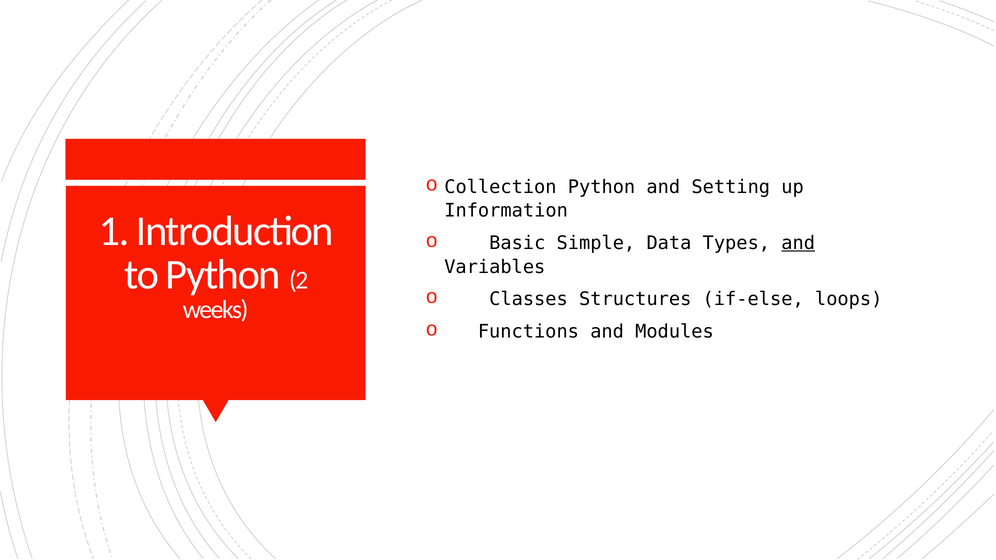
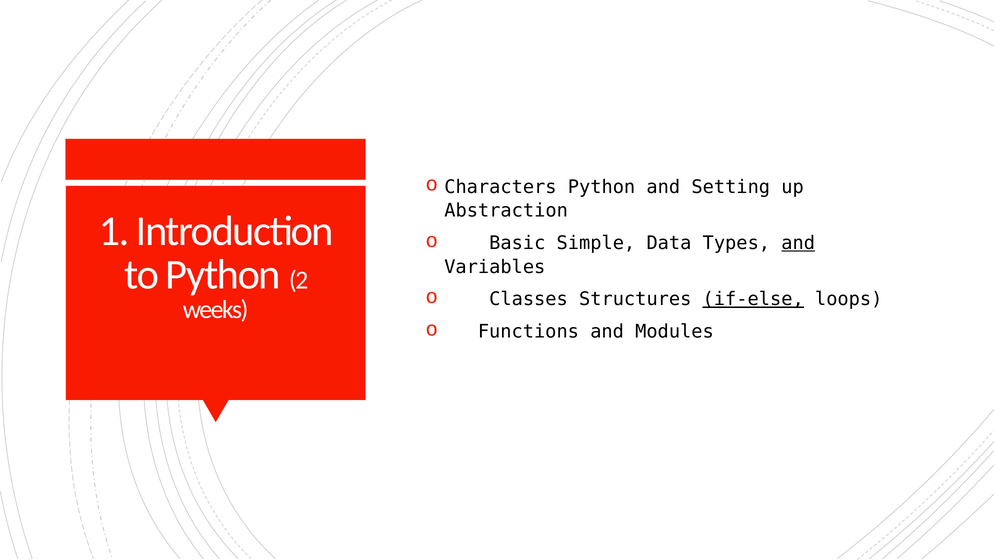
Collection: Collection -> Characters (500, 187)
Information: Information -> Abstraction (506, 211)
if-else underline: none -> present (753, 299)
